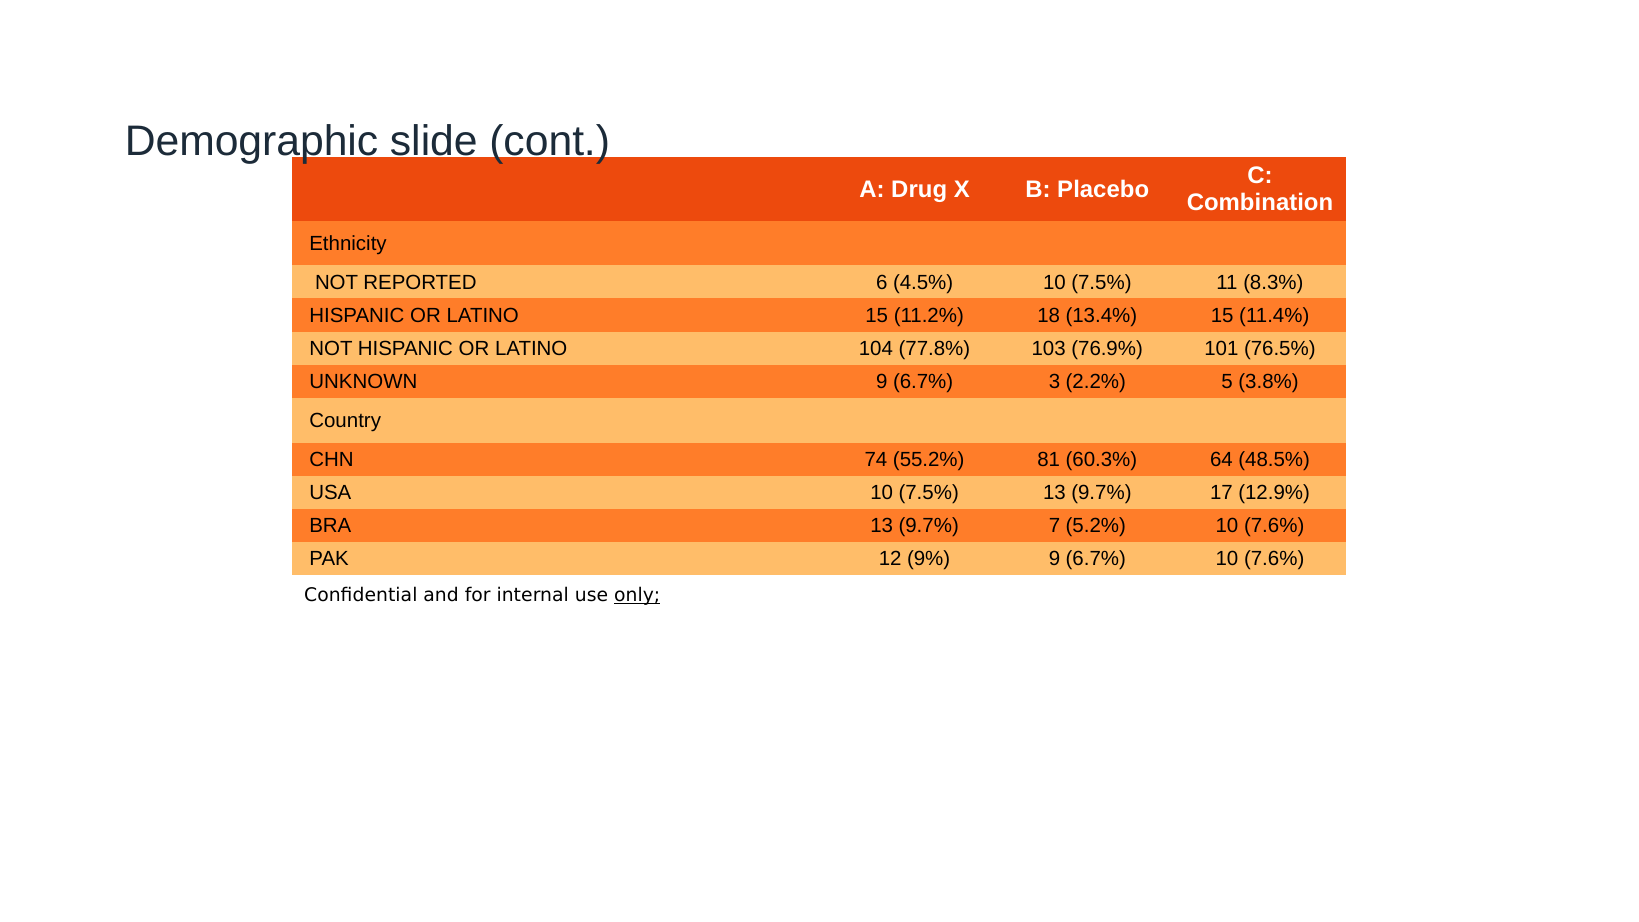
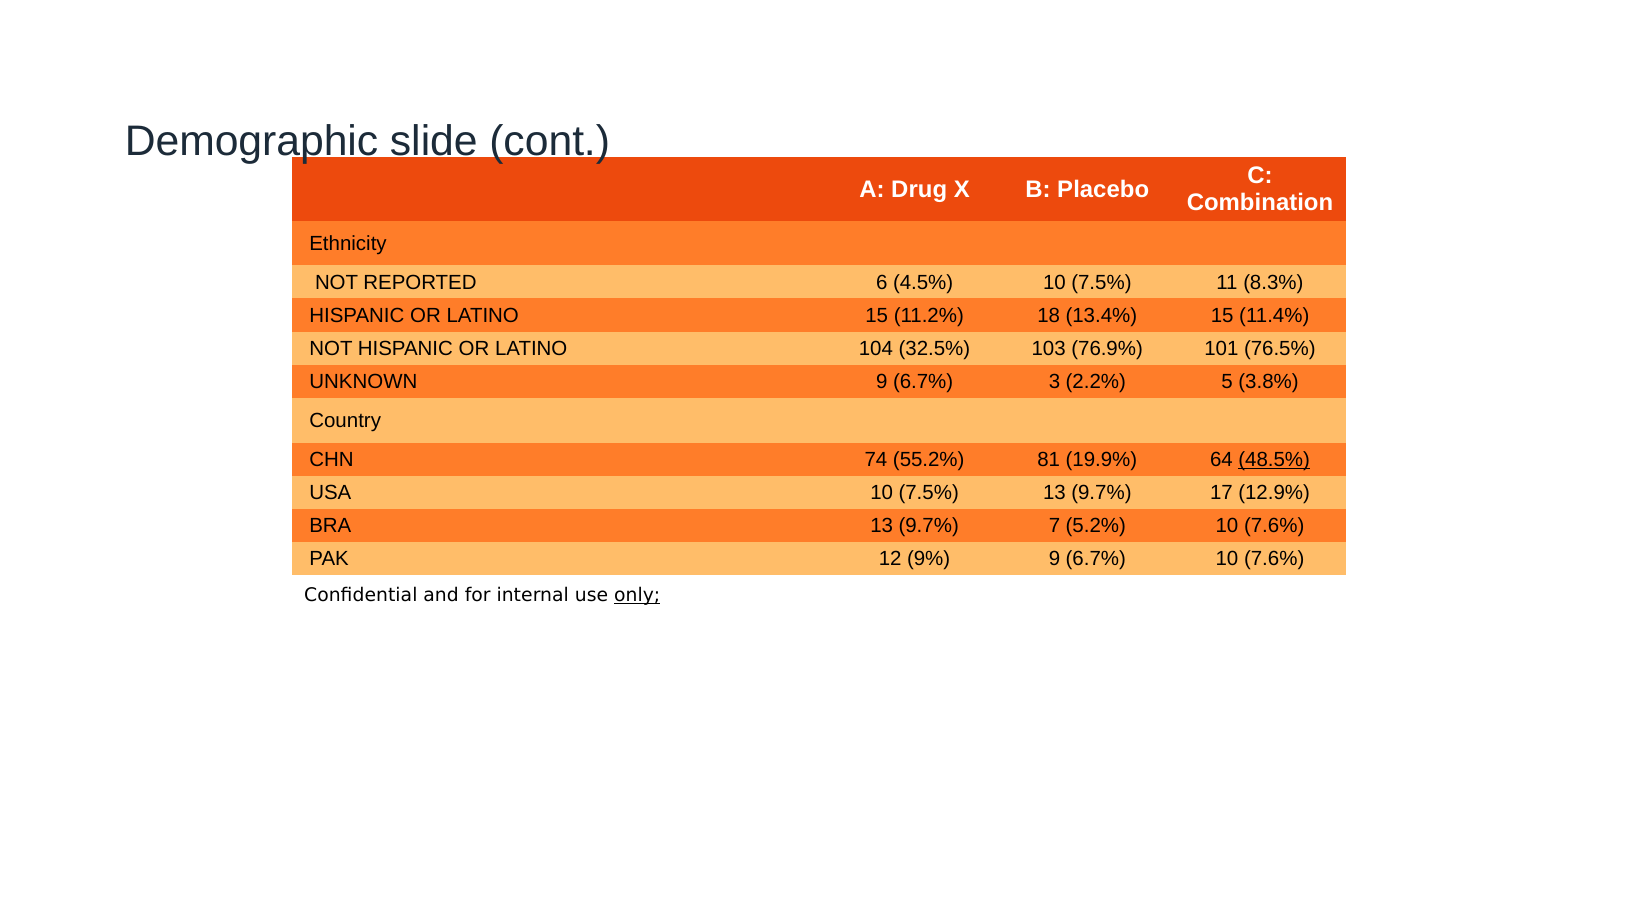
77.8%: 77.8% -> 32.5% (934, 349)
60.3%: 60.3% -> 19.9% (1101, 459)
48.5% underline: none -> present (1274, 459)
